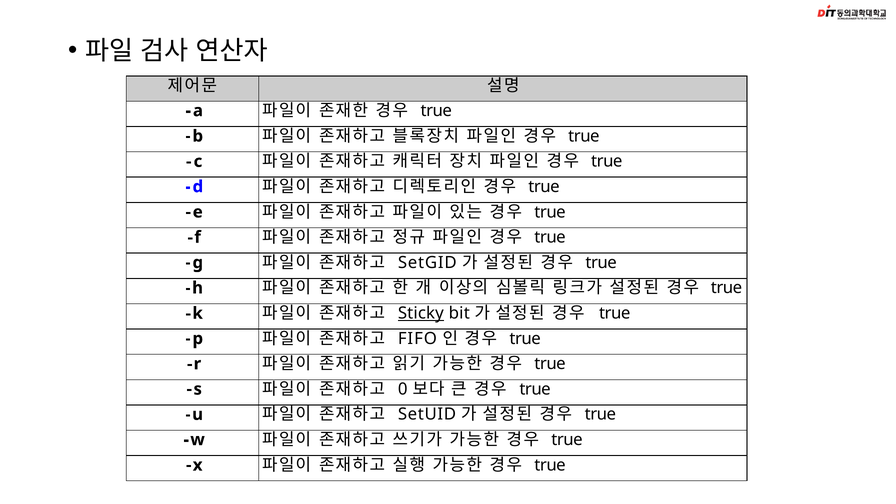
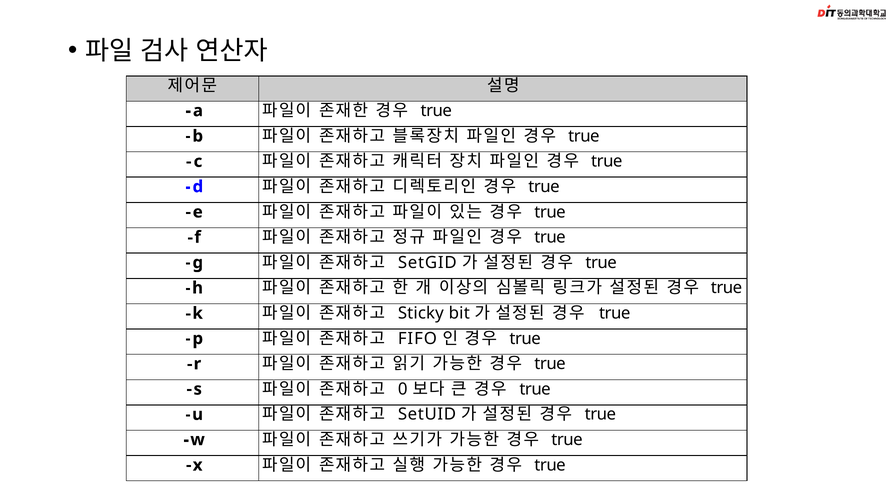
Sticky underline: present -> none (421, 313)
